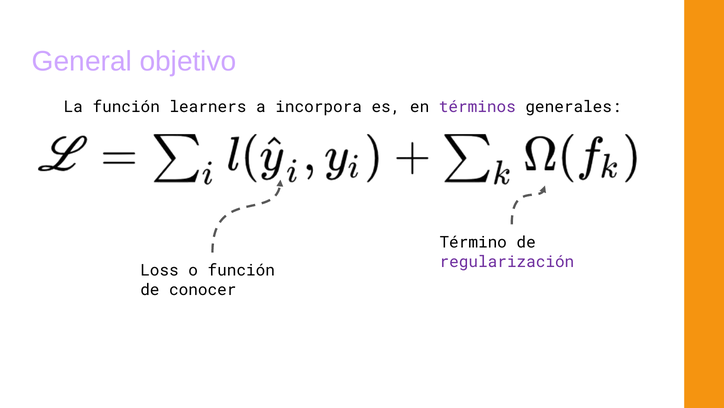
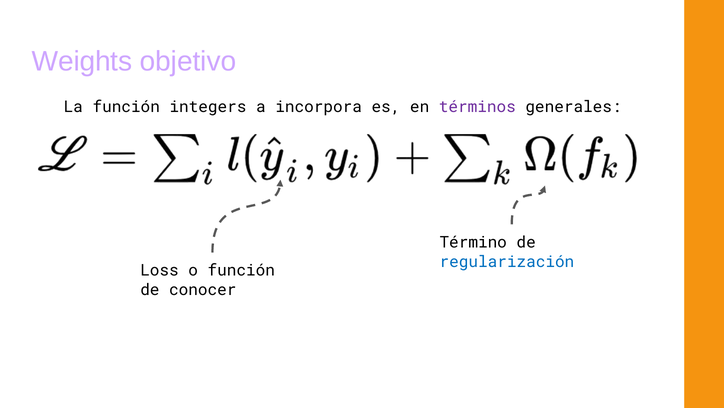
General: General -> Weights (82, 61)
learners: learners -> integers (208, 107)
regularización colour: purple -> blue (507, 261)
